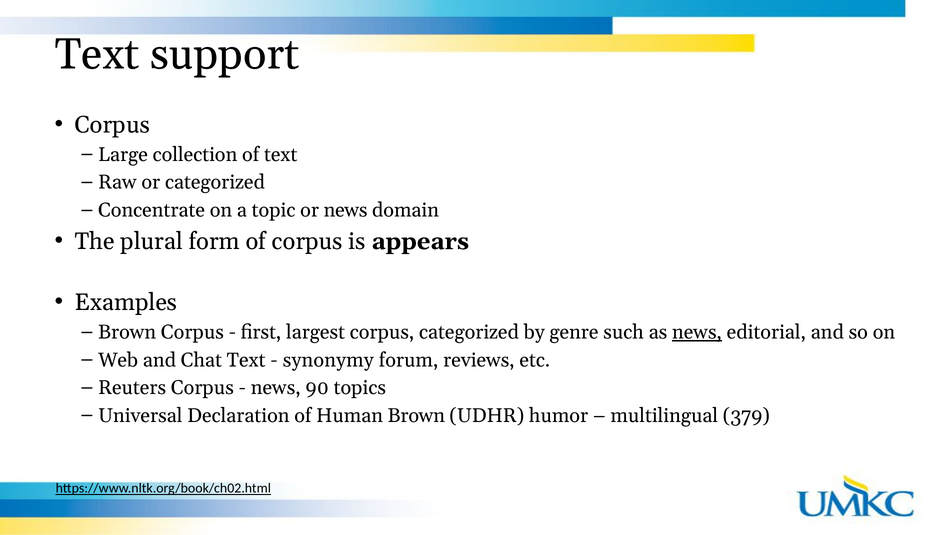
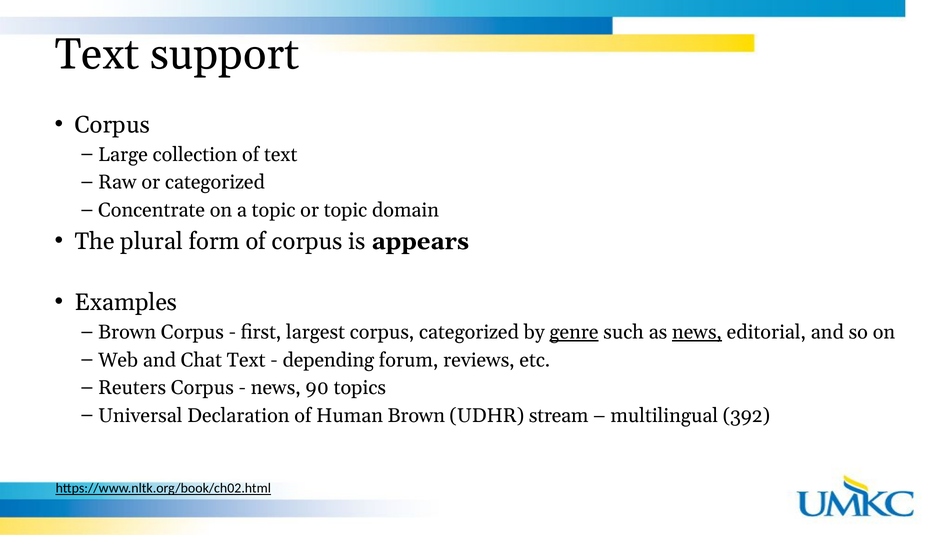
or news: news -> topic (345, 210)
genre underline: none -> present (574, 332)
synonymy: synonymy -> depending (328, 360)
humor: humor -> stream (559, 415)
379: 379 -> 392 (746, 415)
